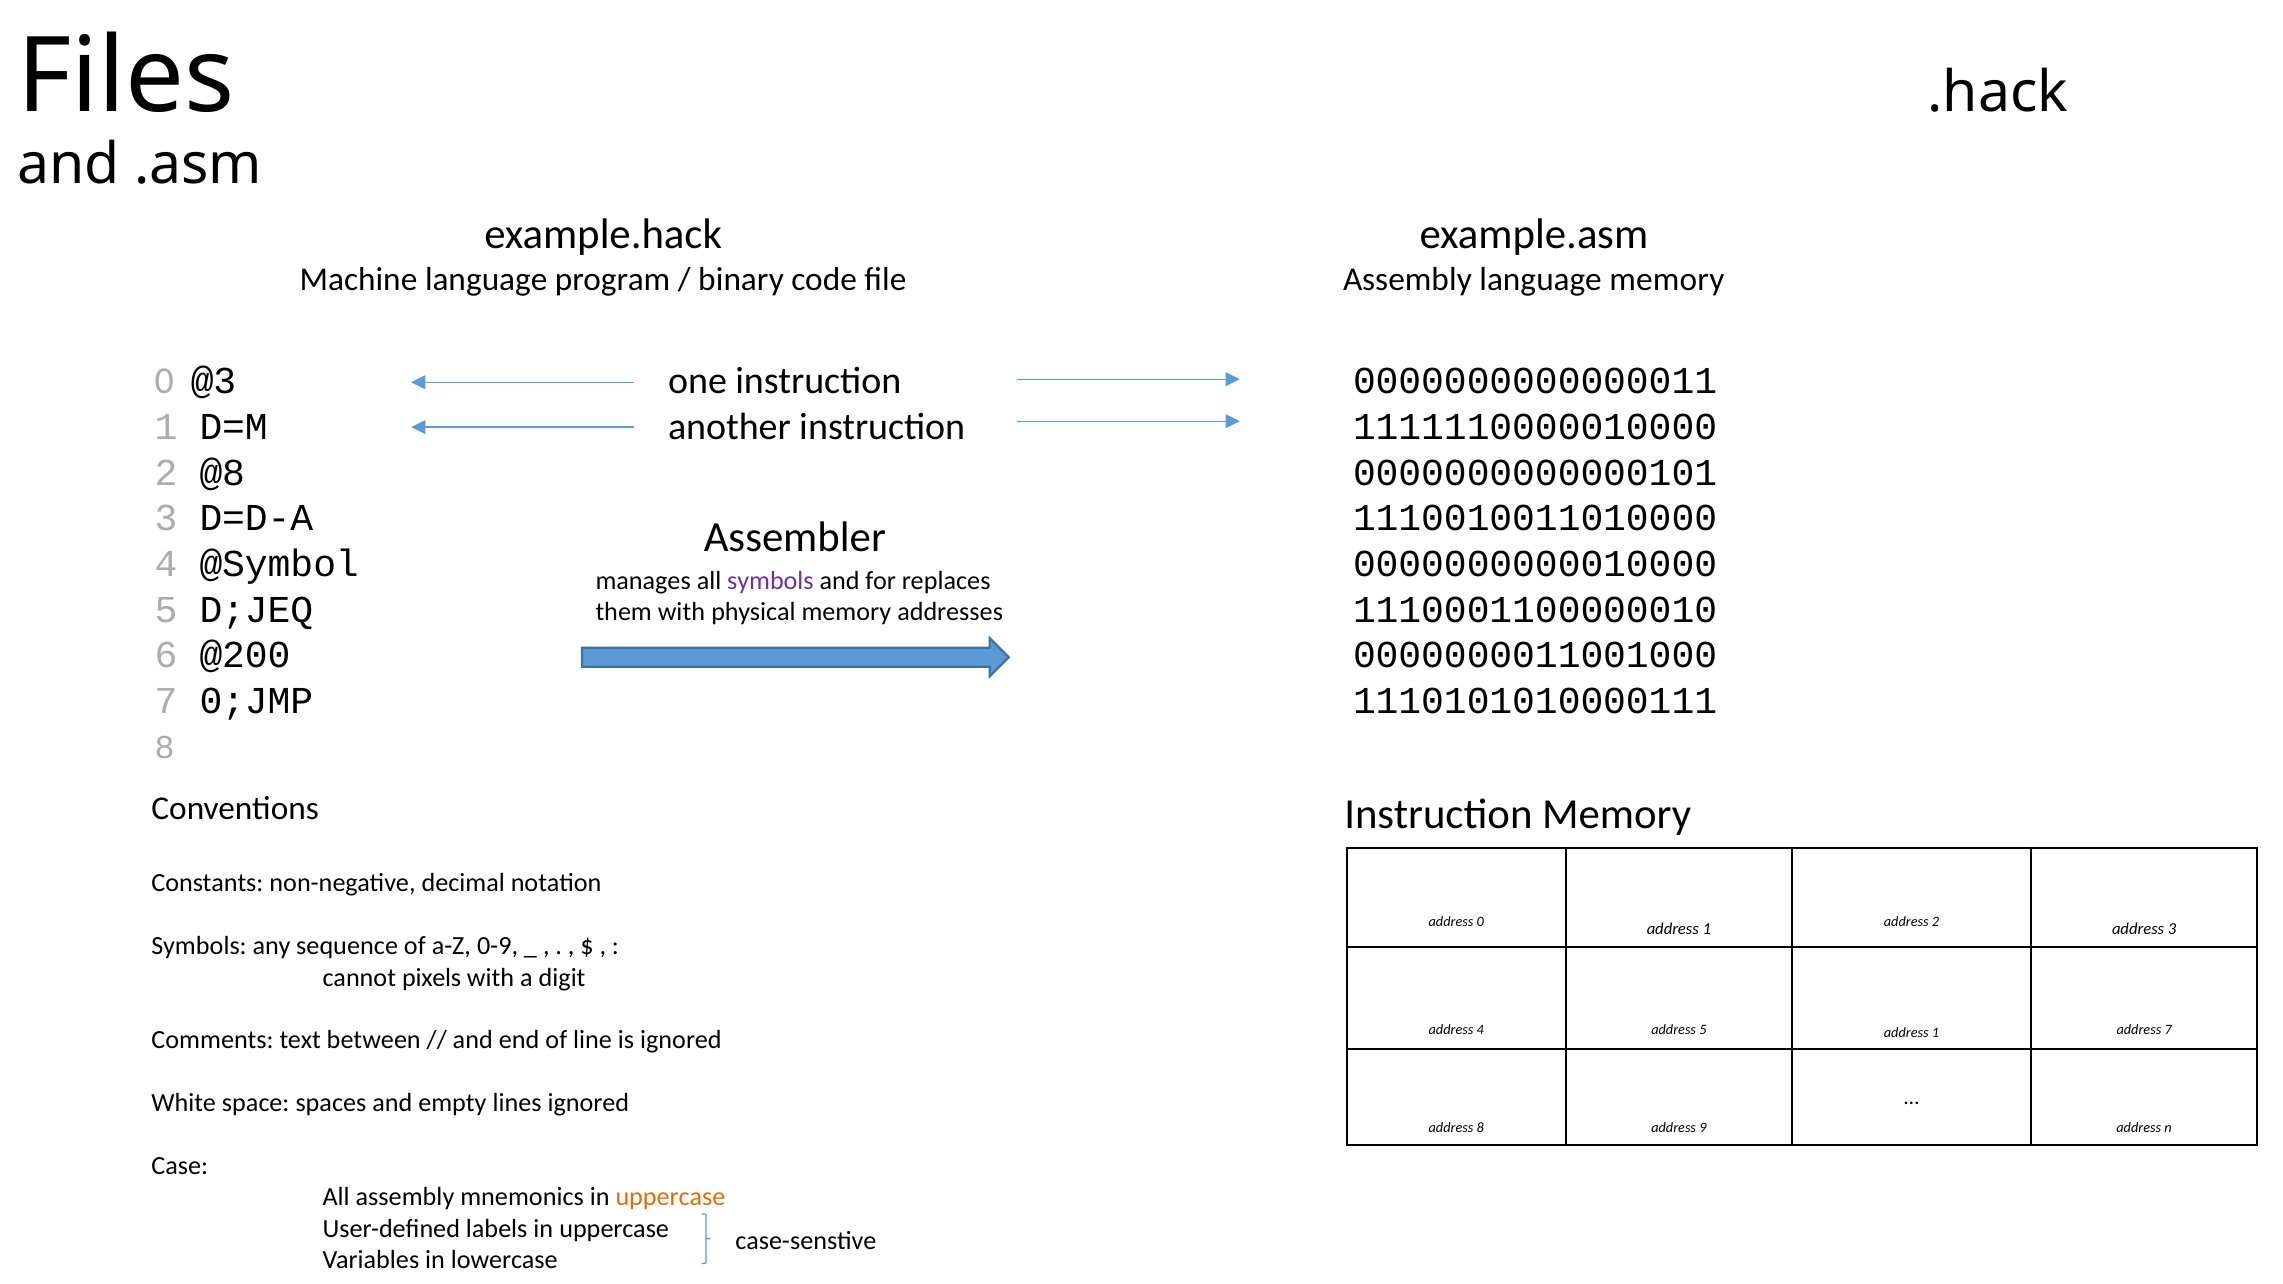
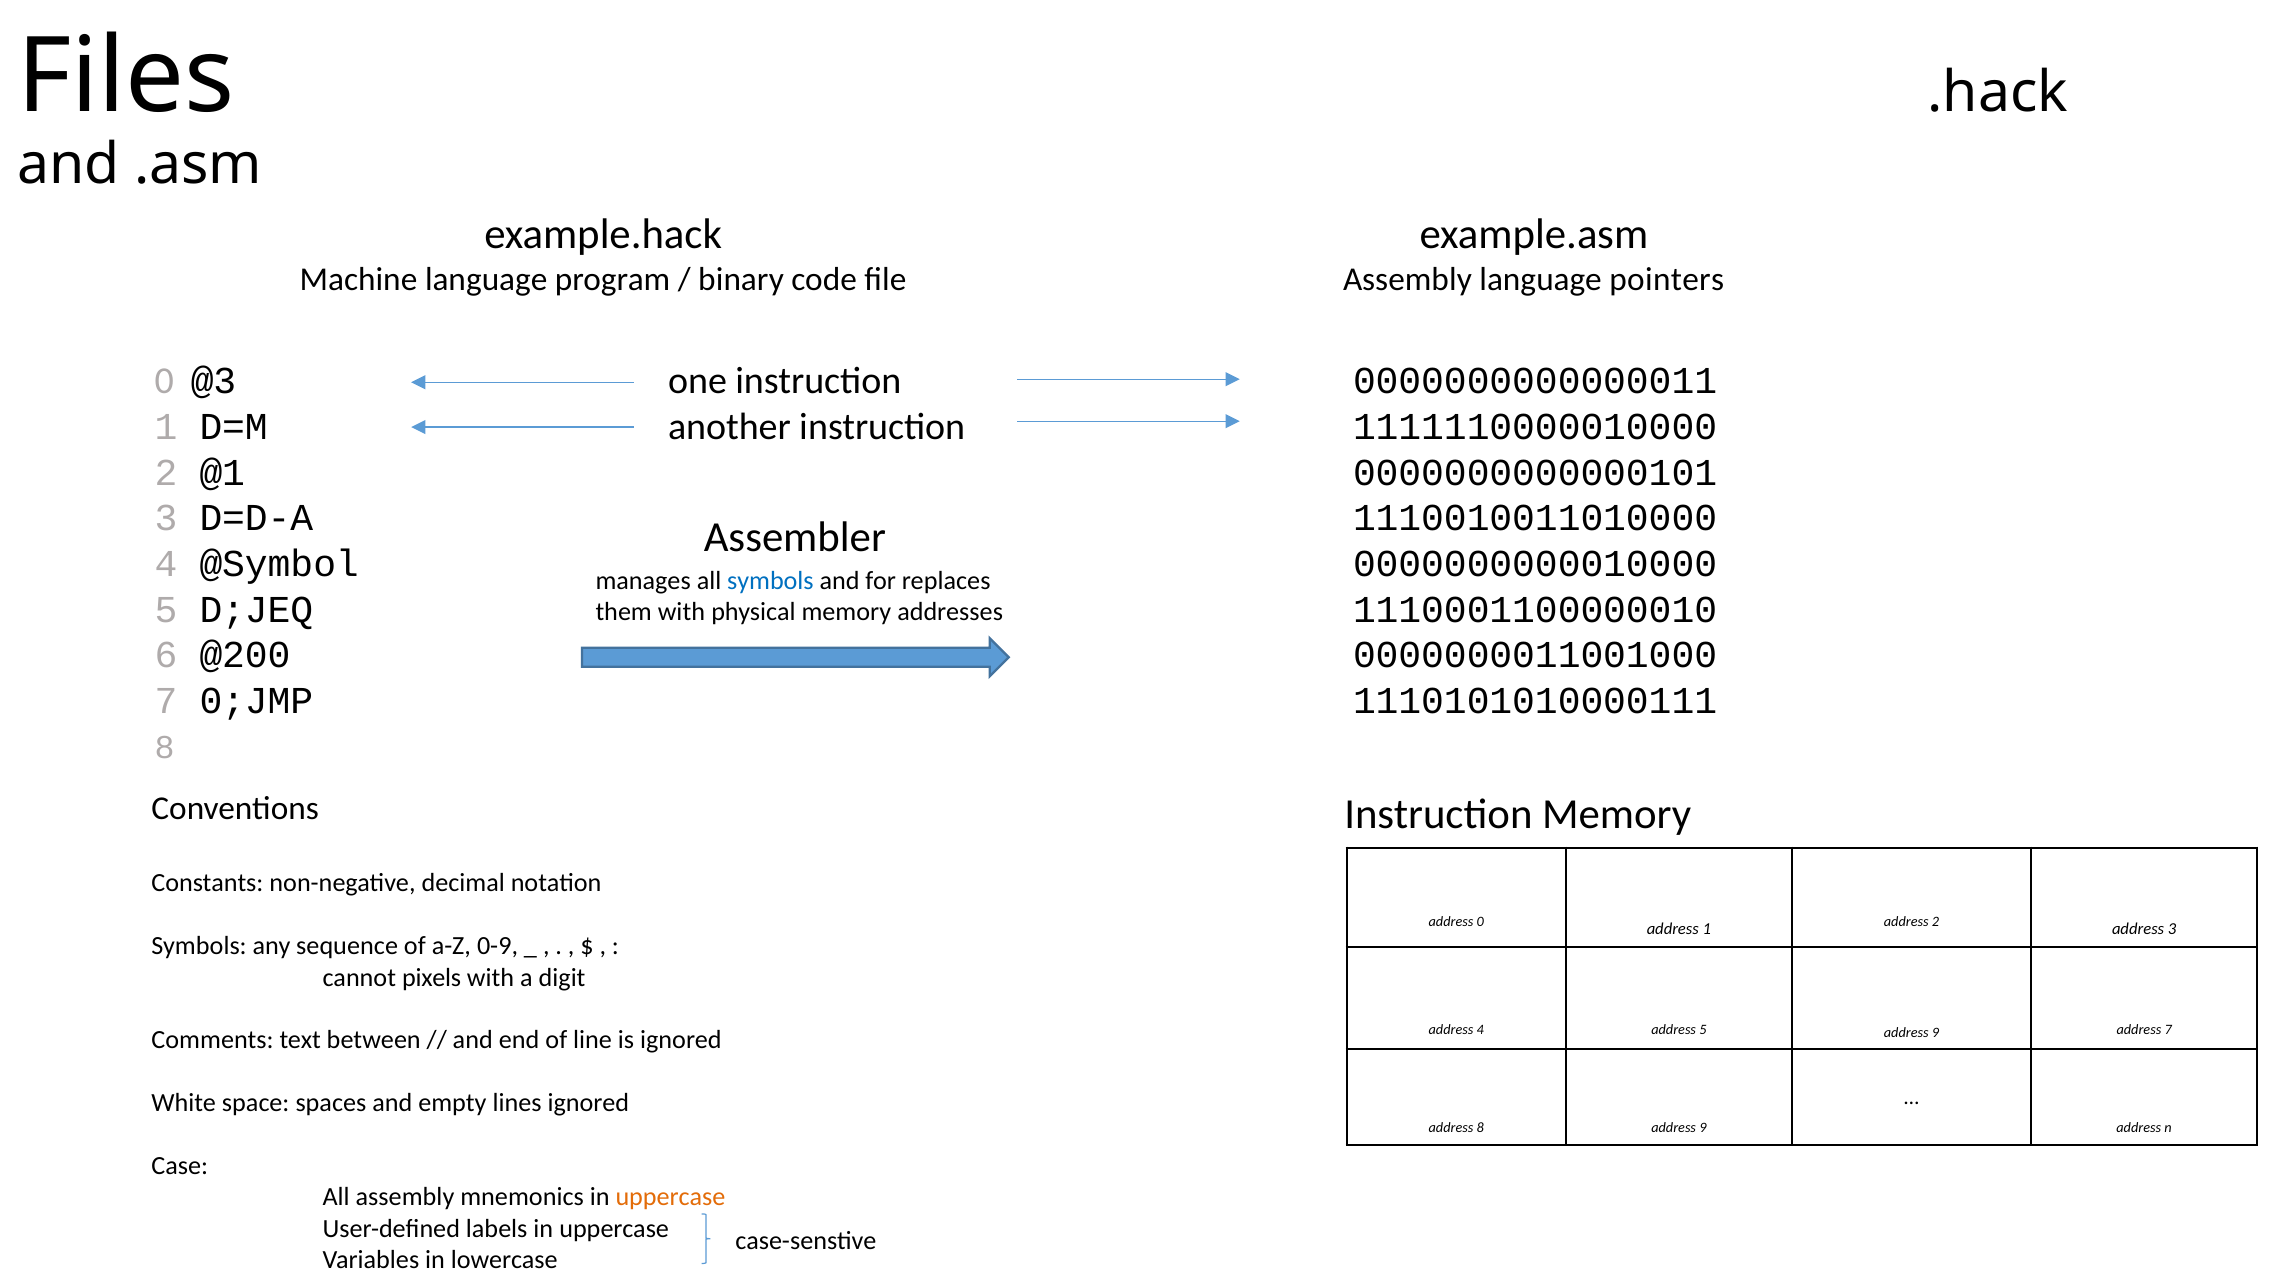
language memory: memory -> pointers (1667, 279)
@8: @8 -> @1 (222, 473)
symbols colour: purple -> blue (770, 581)
1: 1 -> 9 (1936, 1032)
